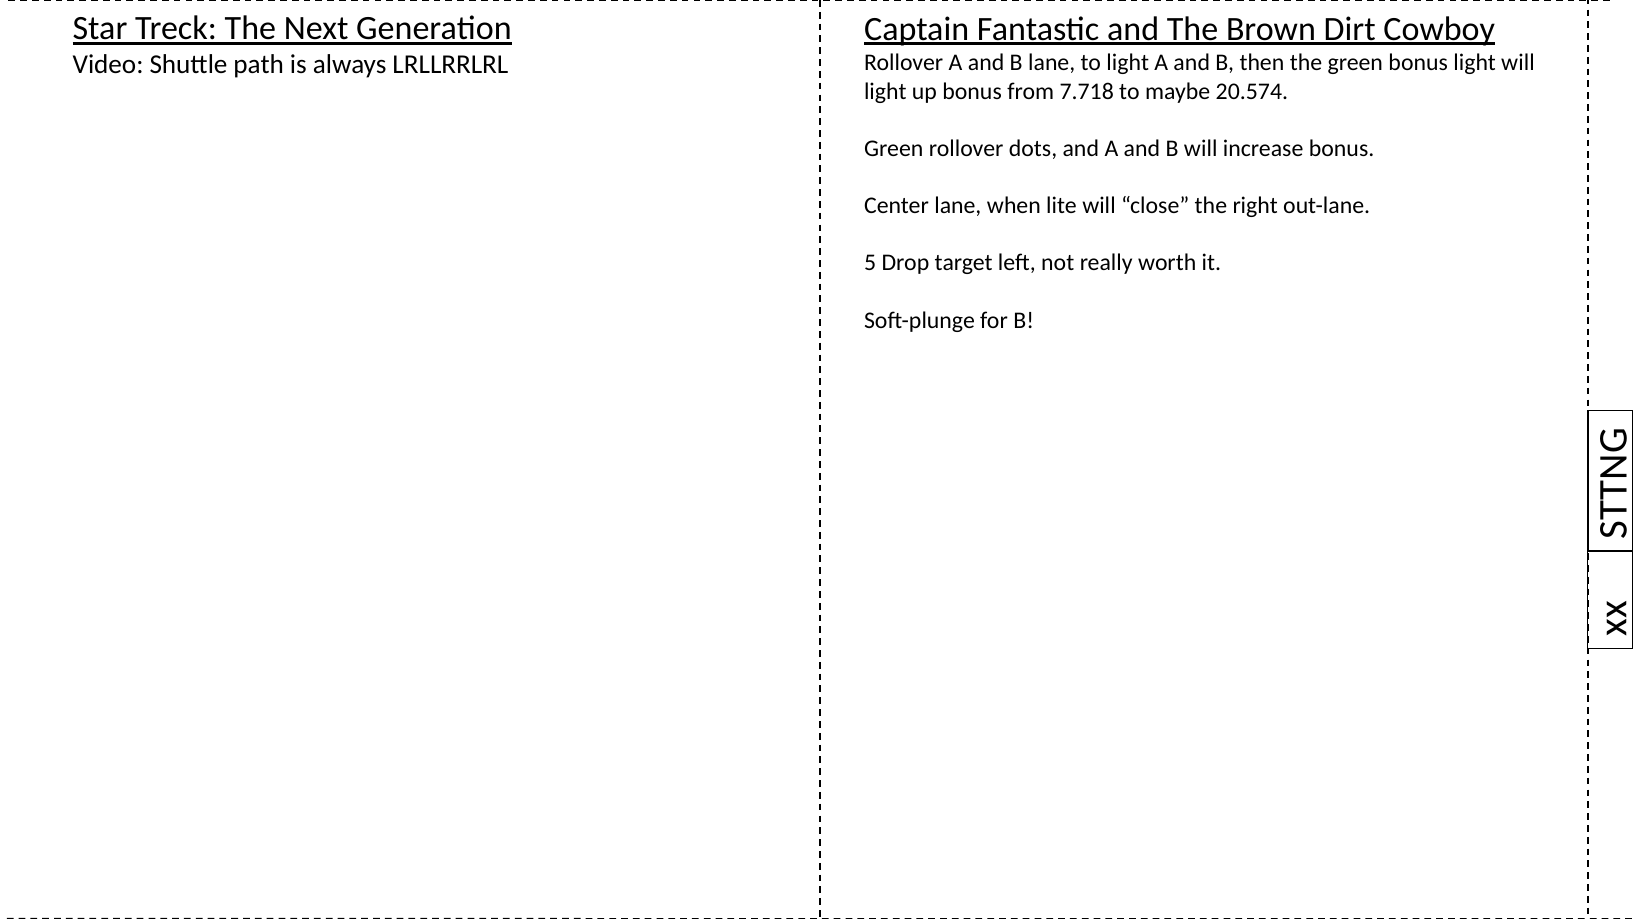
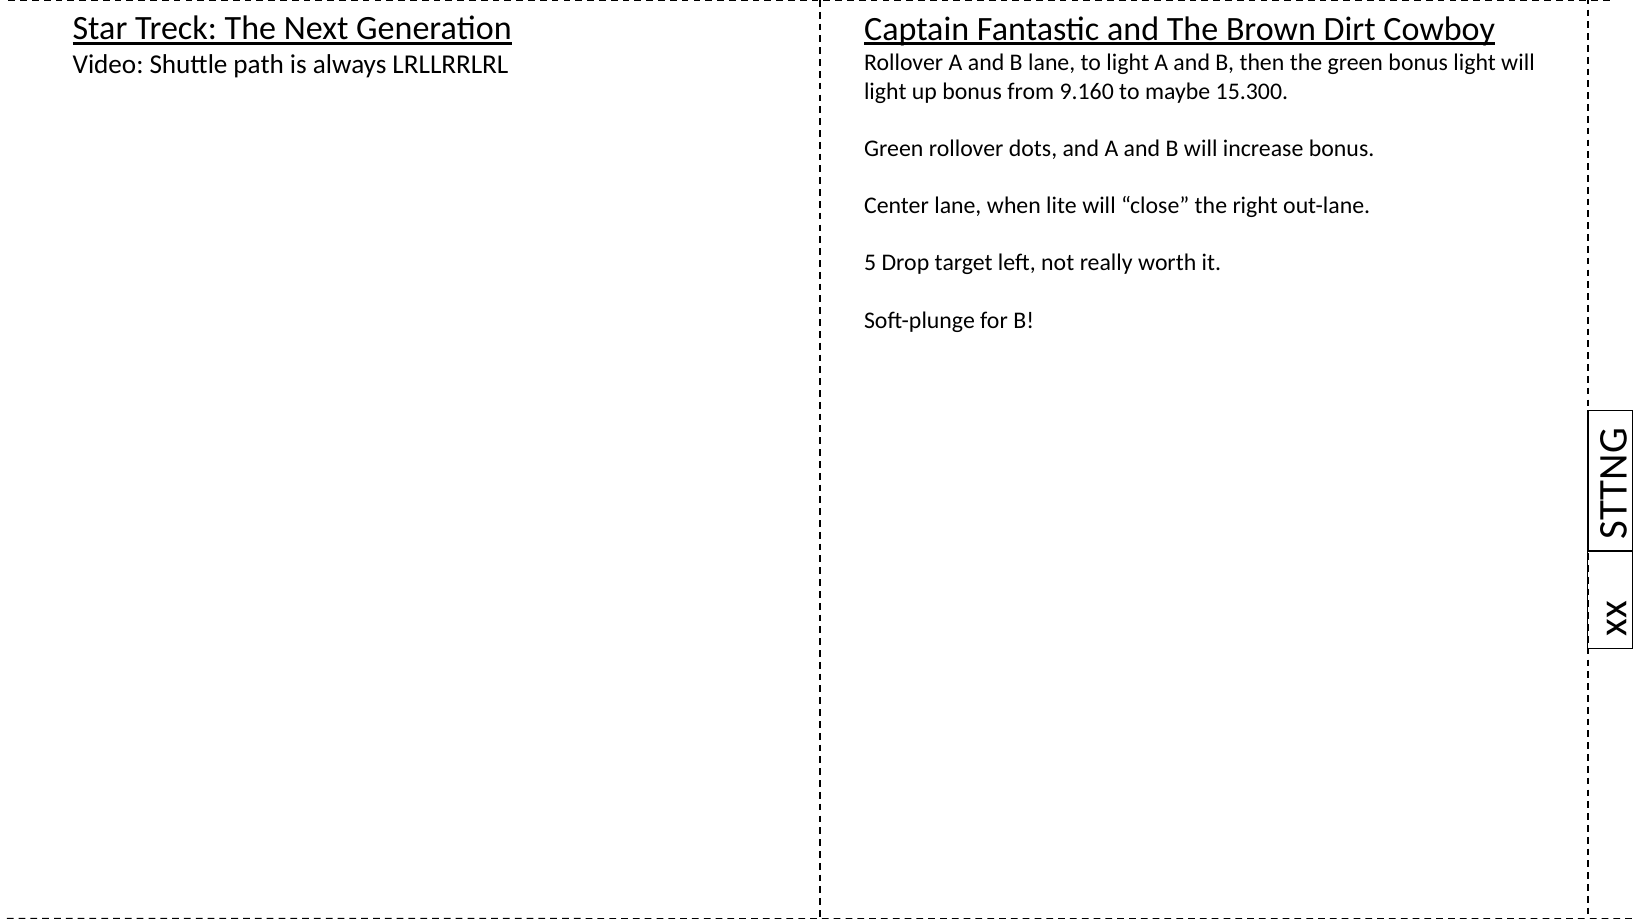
7.718: 7.718 -> 9.160 (1087, 91)
20.574: 20.574 -> 15.300 (1252, 91)
